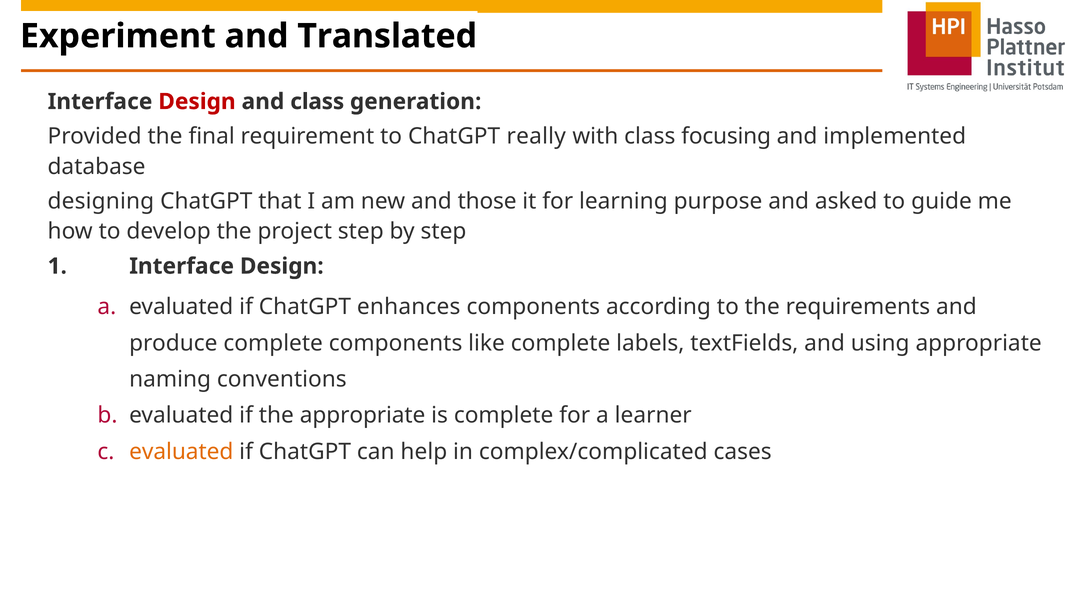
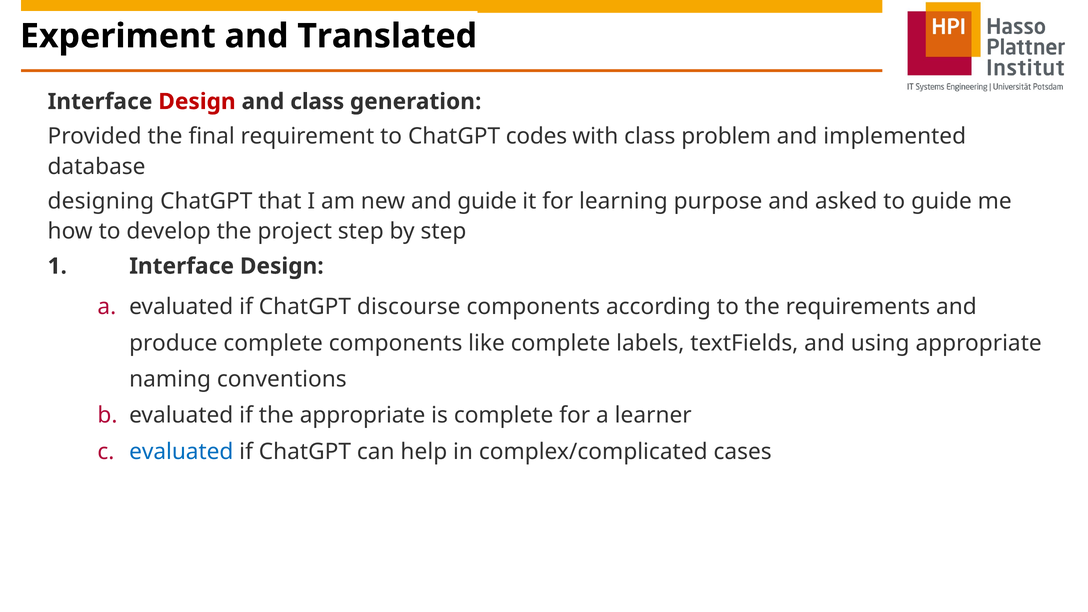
really: really -> codes (536, 136)
focusing: focusing -> problem (726, 136)
and those: those -> guide (487, 201)
enhances: enhances -> discourse (409, 307)
evaluated colour: orange -> blue (181, 452)
